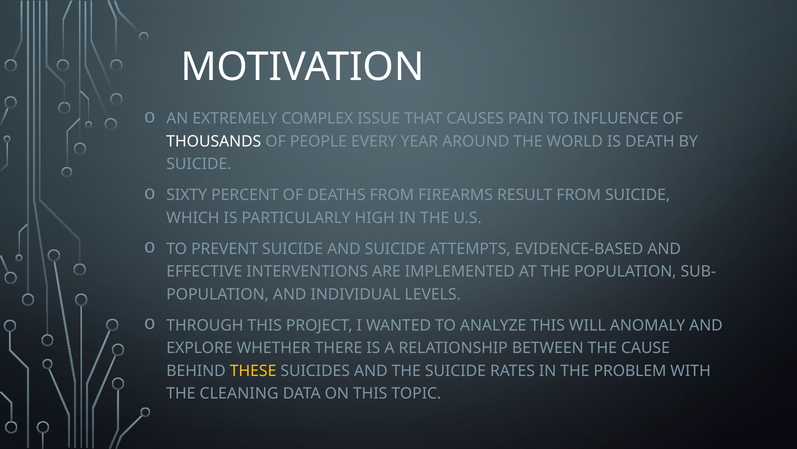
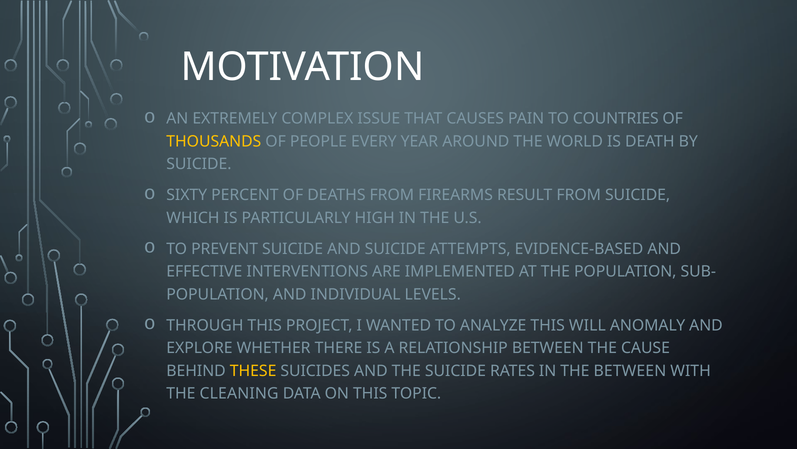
INFLUENCE: INFLUENCE -> COUNTRIES (616, 118)
THOUSANDS colour: white -> yellow (214, 141)
THE PROBLEM: PROBLEM -> BETWEEN (630, 370)
